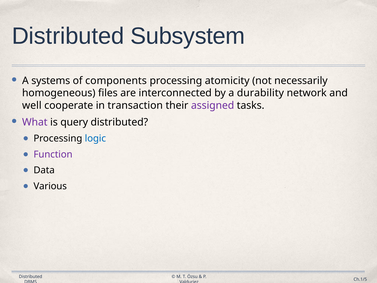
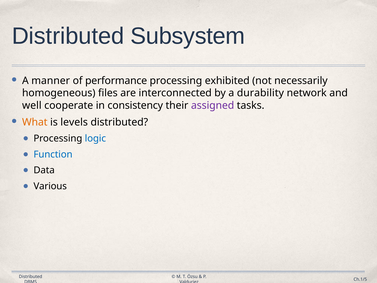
systems: systems -> manner (51, 81)
components: components -> performance (116, 81)
atomicity: atomicity -> exhibited (227, 81)
transaction: transaction -> consistency (135, 105)
What colour: purple -> orange (35, 122)
query: query -> levels (74, 122)
Function colour: purple -> blue (53, 154)
